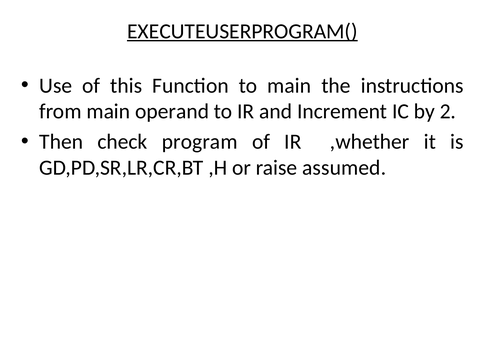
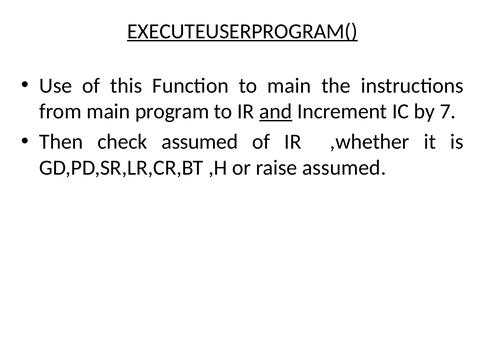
operand: operand -> program (172, 111)
and underline: none -> present (276, 111)
2: 2 -> 7 (448, 111)
check program: program -> assumed (200, 142)
